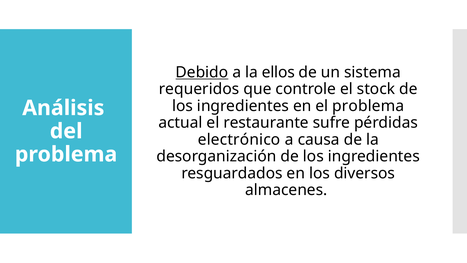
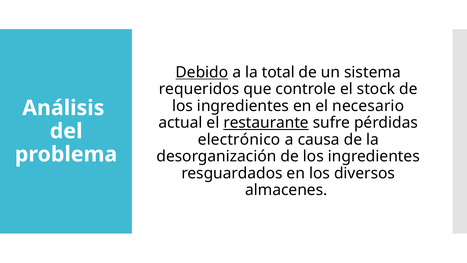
ellos: ellos -> total (278, 72)
el problema: problema -> necesario (368, 106)
restaurante underline: none -> present (266, 123)
